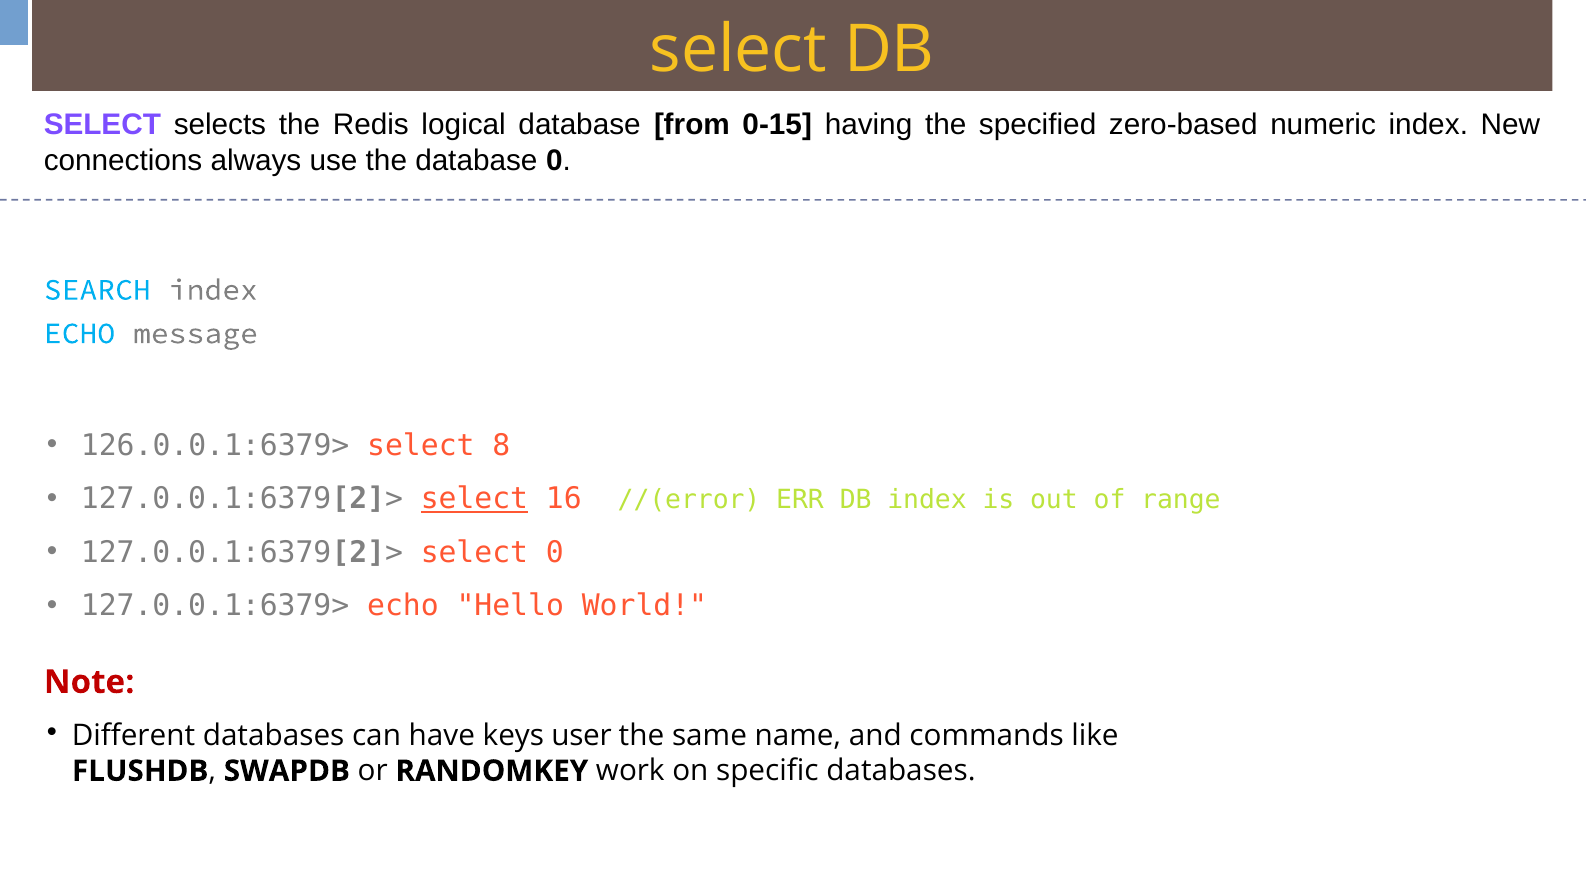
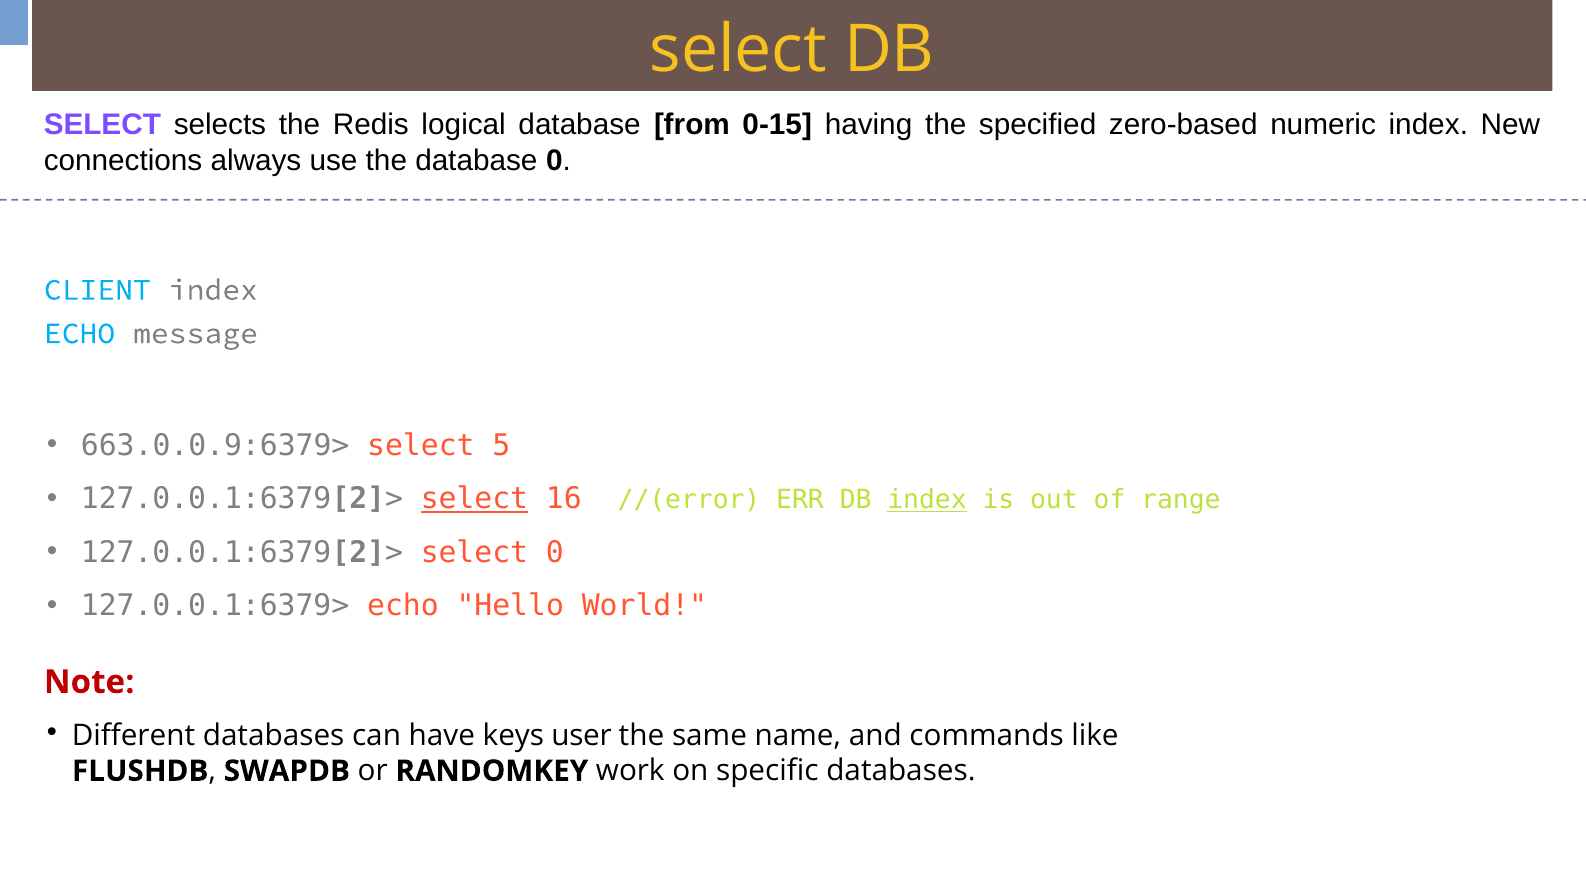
SEARCH: SEARCH -> CLIENT (97, 290)
126.0.0.1:6379>: 126.0.0.1:6379> -> 663.0.0.9:6379> (215, 445)
8: 8 -> 5 (501, 445)
index underline: none -> present (927, 500)
